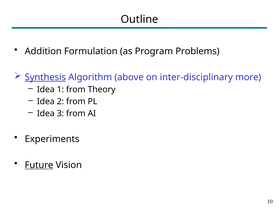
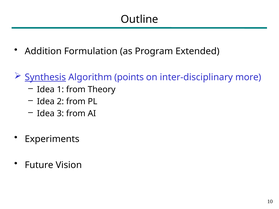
Problems: Problems -> Extended (197, 51)
above: above -> points (129, 77)
Future underline: present -> none (39, 165)
